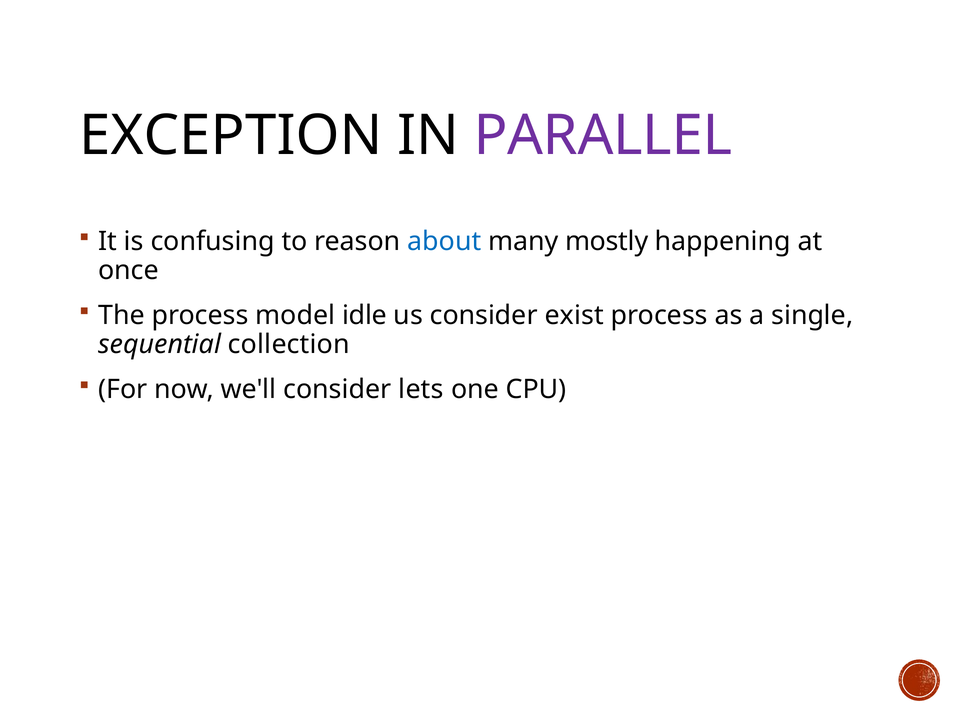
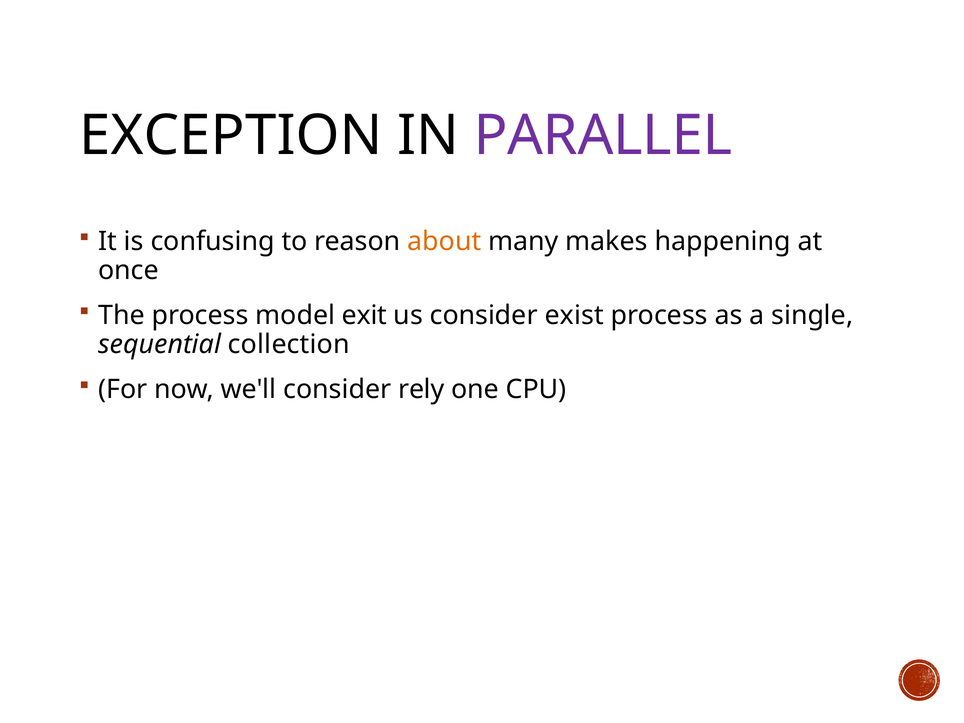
about colour: blue -> orange (444, 241)
mostly: mostly -> makes (607, 241)
idle: idle -> exit (364, 315)
lets: lets -> rely (421, 389)
